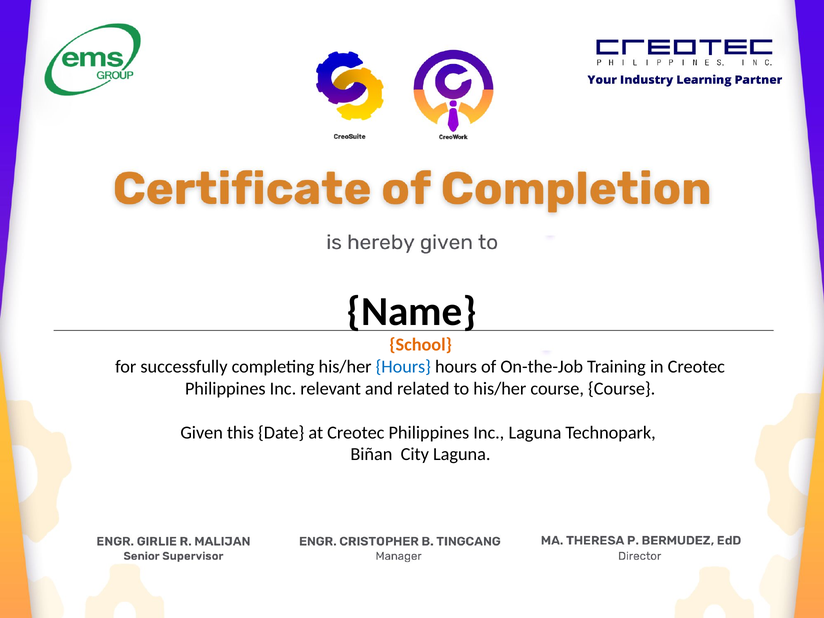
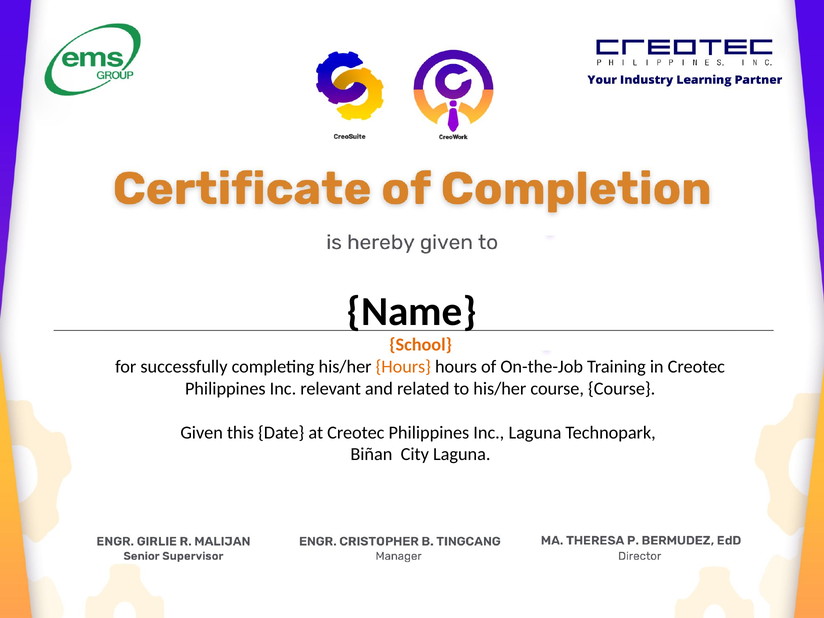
Hours colour: blue -> orange (403, 367)
